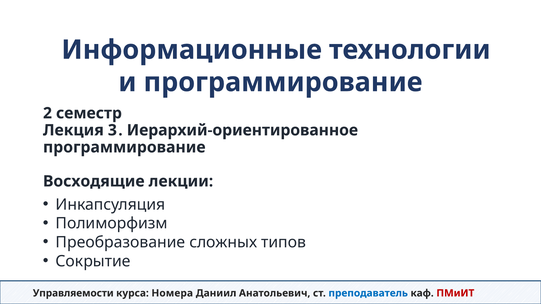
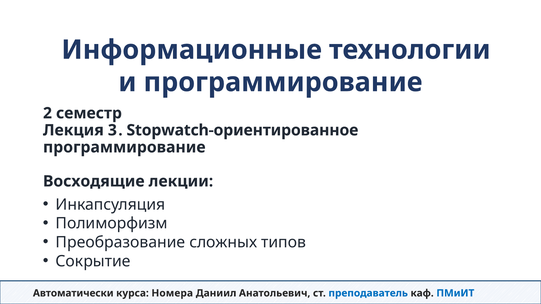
Иерархий-ориентированное: Иерархий-ориентированное -> Stopwatch-ориентированное (242, 130)
Управляемости: Управляемости -> Автоматически (73, 293)
ПМиИТ colour: red -> blue (455, 293)
